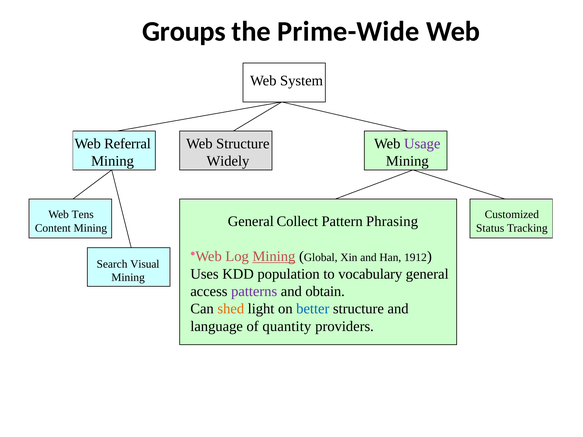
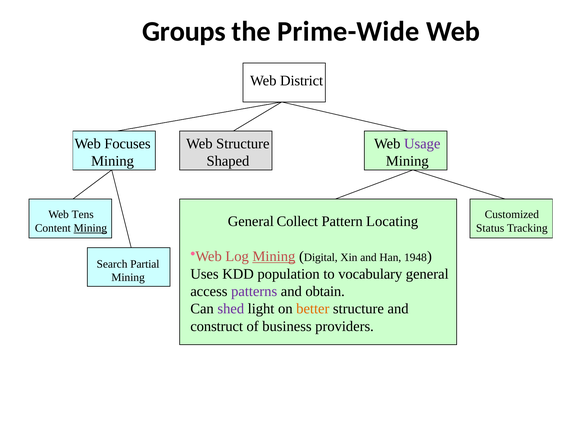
System: System -> District (302, 81)
Referral: Referral -> Focuses (128, 144)
Widely: Widely -> Shaped (228, 161)
Phrasing: Phrasing -> Locating (392, 222)
Mining underline: none -> present (90, 228)
Global: Global -> Digital (321, 258)
1912: 1912 -> 1948 (415, 258)
Visual: Visual -> Partial (145, 264)
shed colour: orange -> purple (231, 309)
better colour: blue -> orange (313, 309)
language: language -> construct (217, 326)
quantity: quantity -> business (287, 326)
